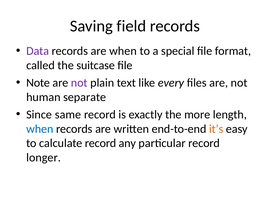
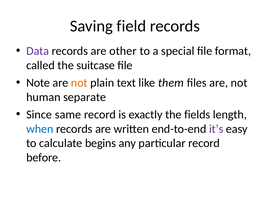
are when: when -> other (123, 51)
not colour: purple -> orange (79, 83)
every: every -> them (171, 83)
more: more -> fields (197, 115)
it’s colour: orange -> purple (216, 129)
calculate record: record -> begins (101, 144)
longer: longer -> before (44, 158)
